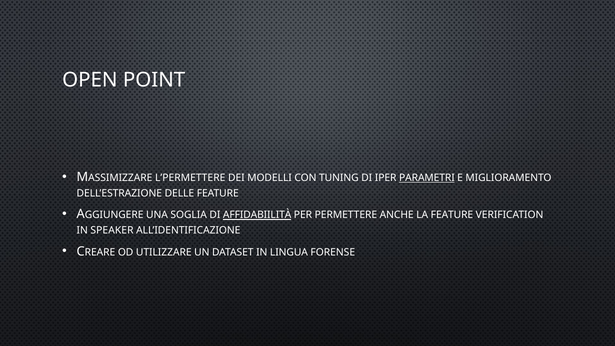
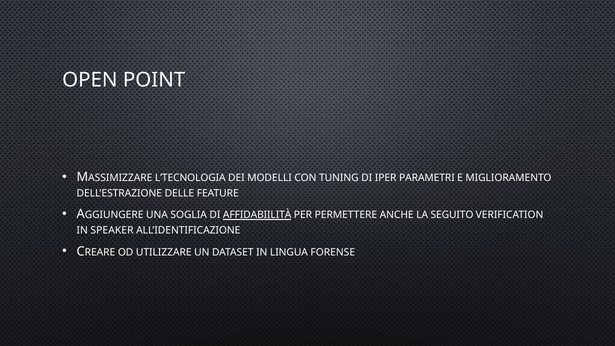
L’PERMETTERE: L’PERMETTERE -> L’TECNOLOGIA (190, 178)
PARAMETRI underline: present -> none (427, 178)
LA FEATURE: FEATURE -> SEGUITO (452, 215)
